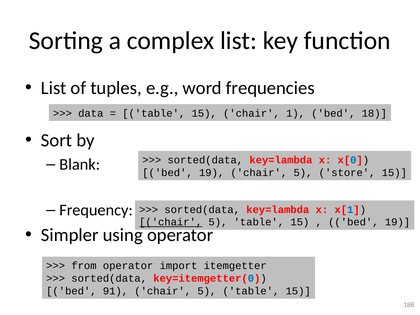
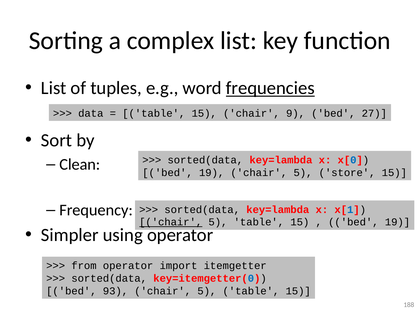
frequencies underline: none -> present (270, 88)
1: 1 -> 9 (296, 113)
18: 18 -> 27 (374, 113)
Blank: Blank -> Clean (80, 165)
91: 91 -> 93 (115, 291)
